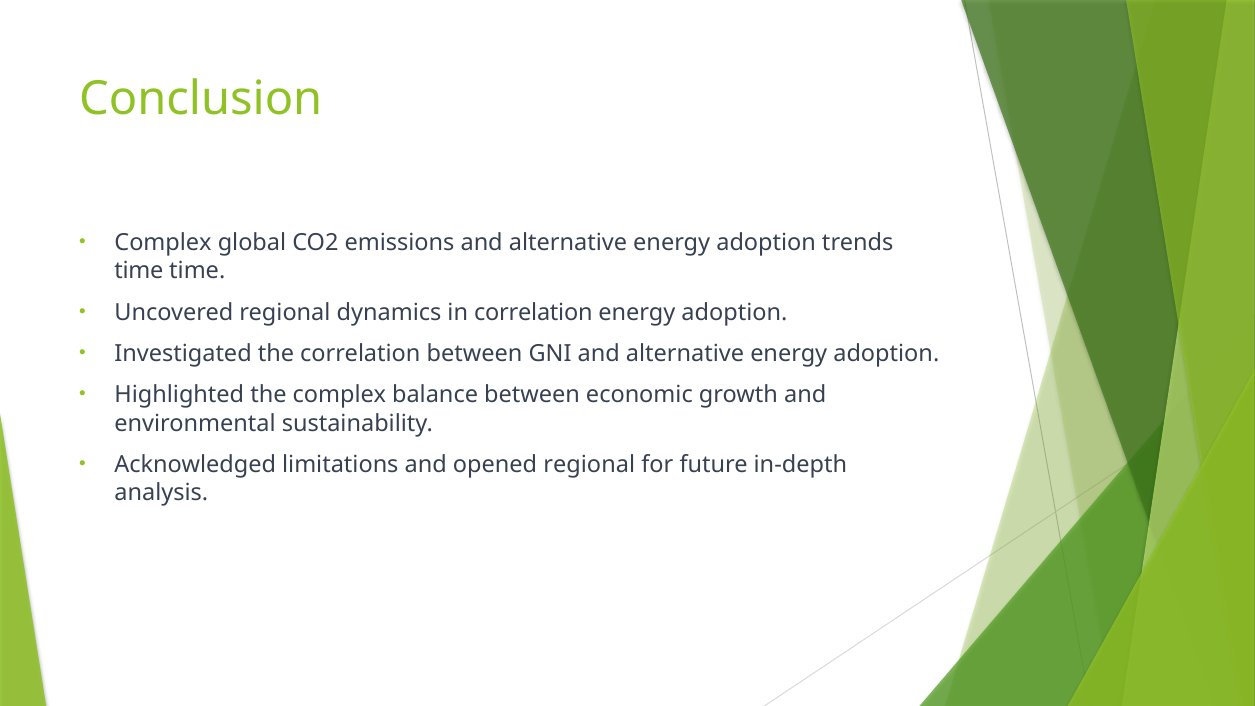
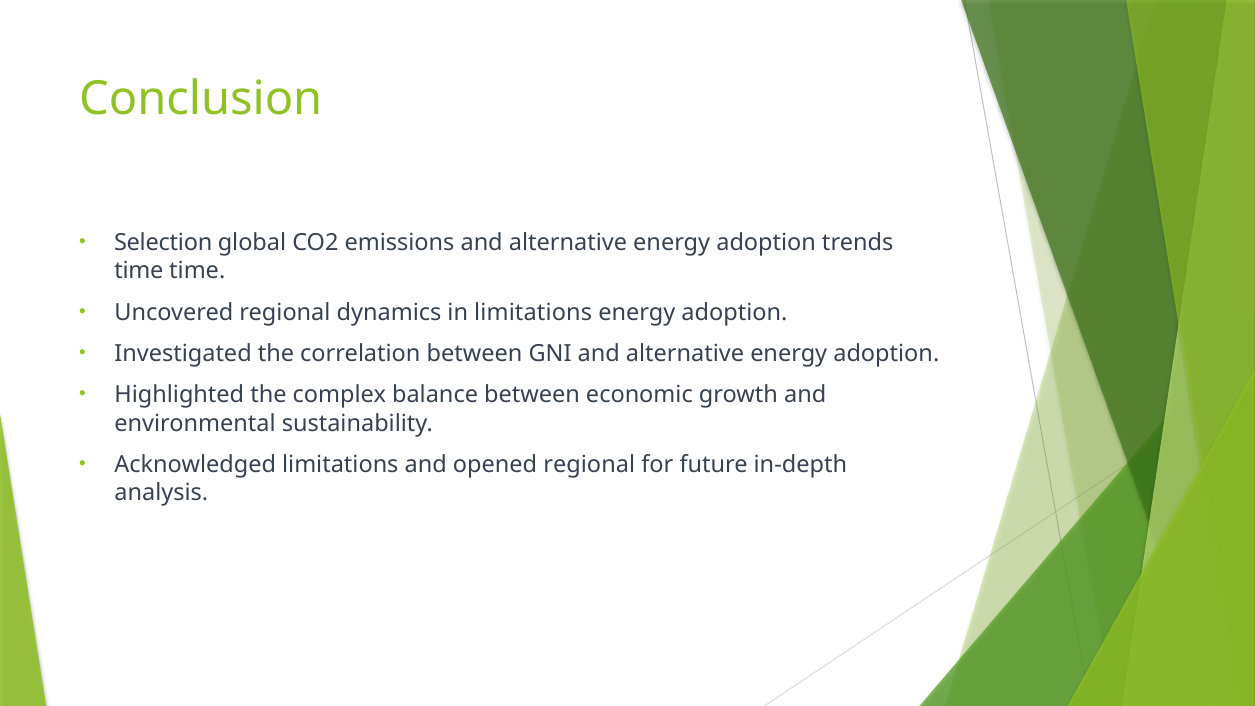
Complex: Complex -> Selection (163, 243)
in correlation: correlation -> limitations (533, 312)
